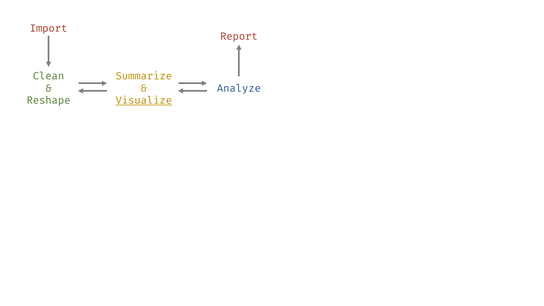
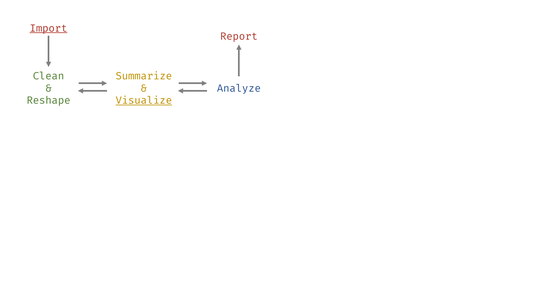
Import underline: none -> present (49, 28)
